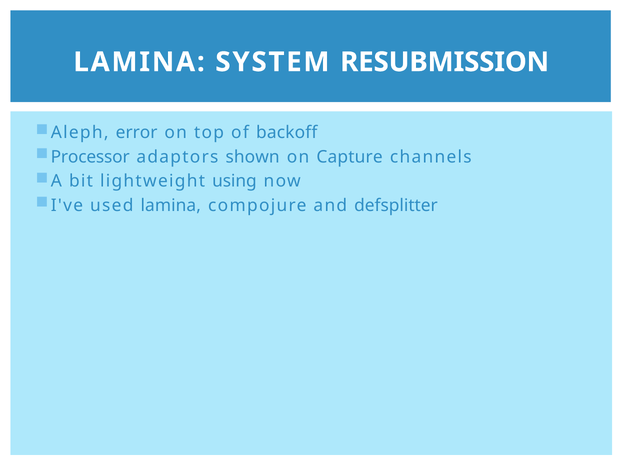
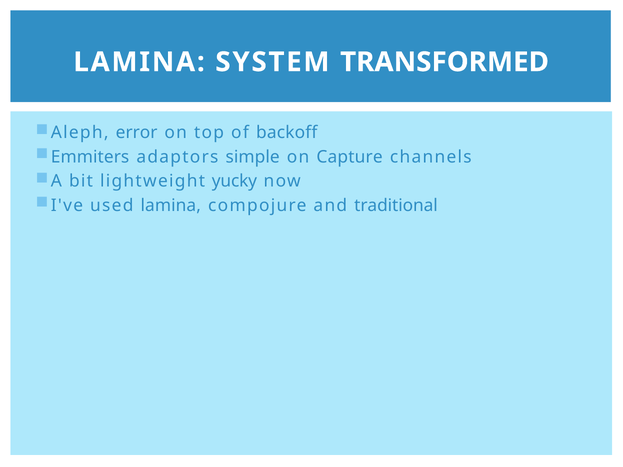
RESUBMISSION: RESUBMISSION -> TRANSFORMED (445, 62)
Processor: Processor -> Emmiters (90, 157)
shown: shown -> simple (253, 157)
using: using -> yucky (234, 181)
defsplitter: defsplitter -> traditional (396, 206)
